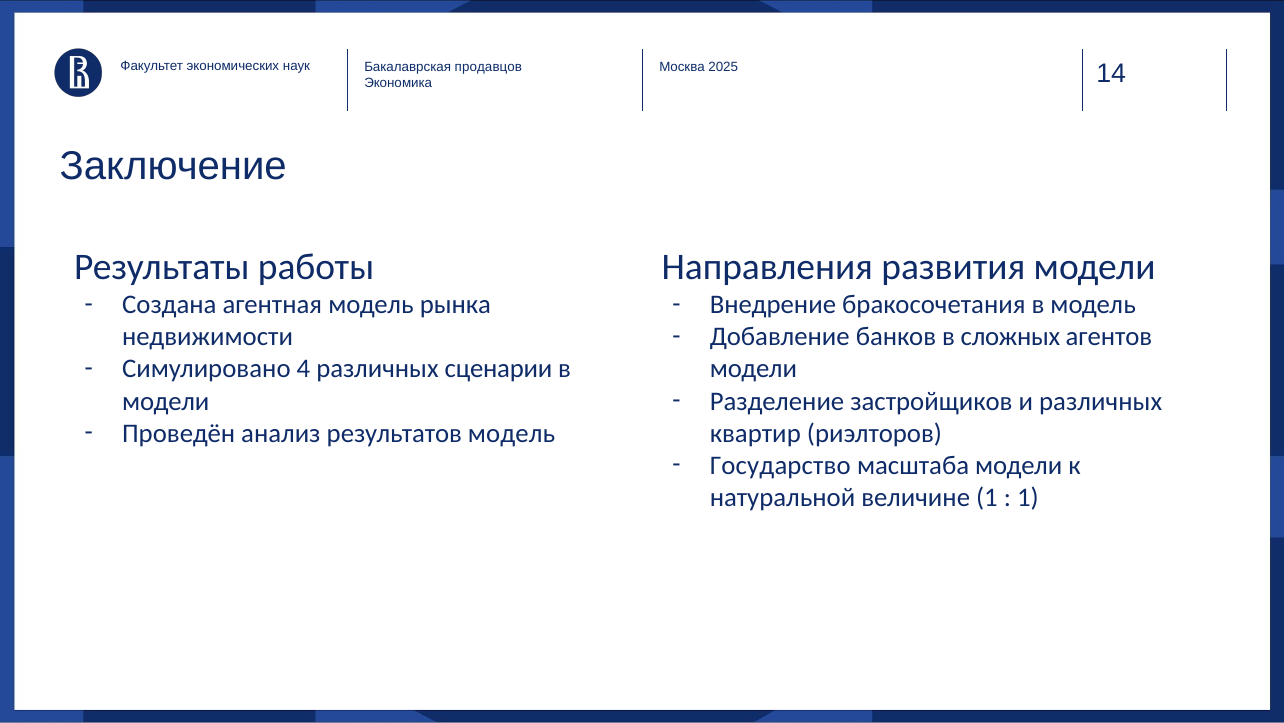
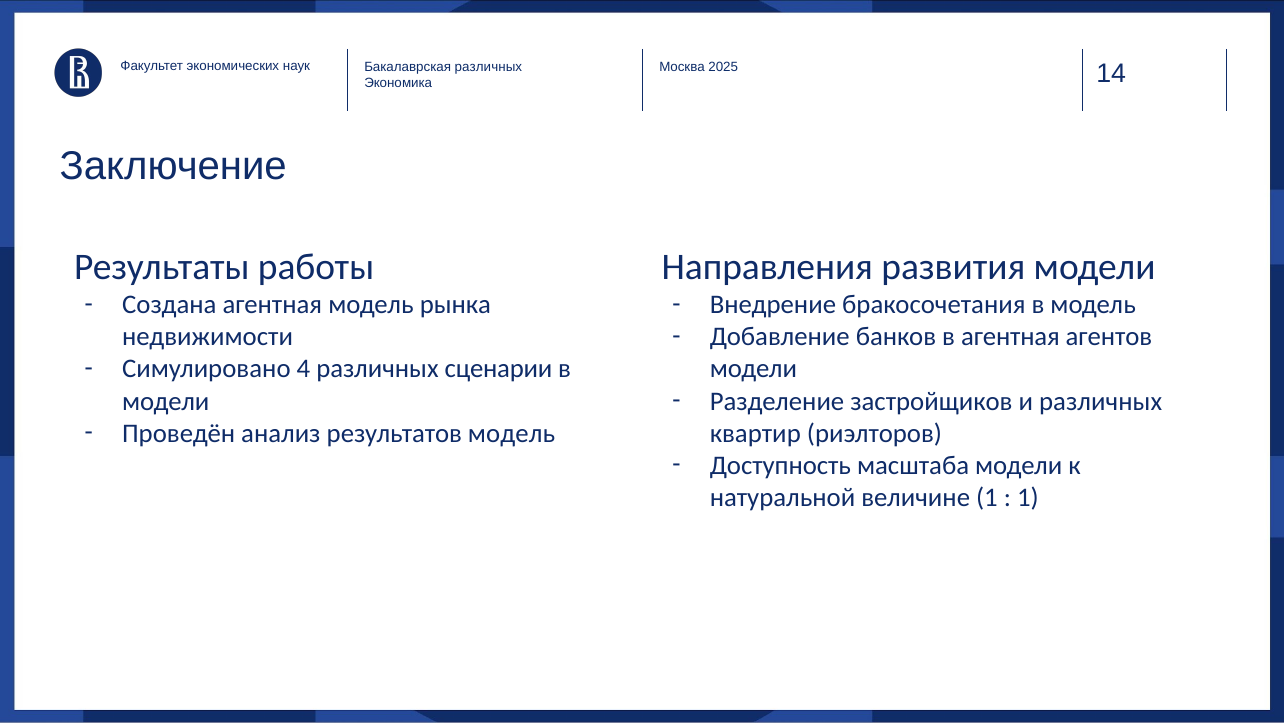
Бакалаврская продавцов: продавцов -> различных (488, 67)
в сложных: сложных -> агентная (1010, 337)
Государство: Государство -> Доступность (780, 465)
